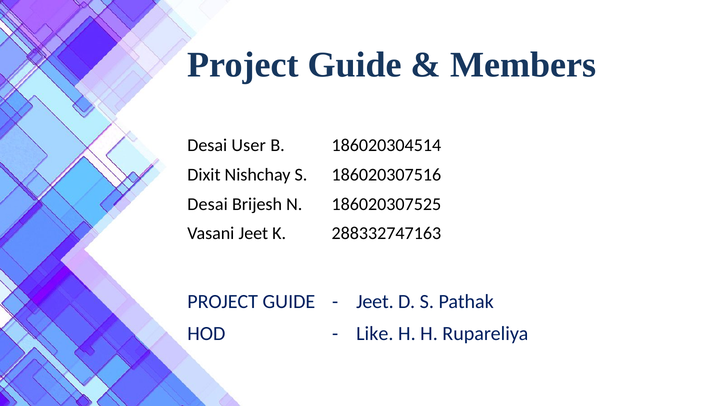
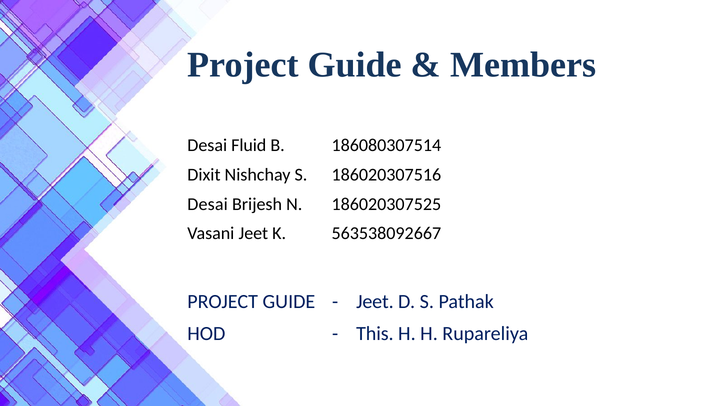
User: User -> Fluid (249, 146)
186020304514: 186020304514 -> 186080307514 (386, 146)
288332747163: 288332747163 -> 563538092667 (386, 233)
Like: Like -> This (375, 334)
